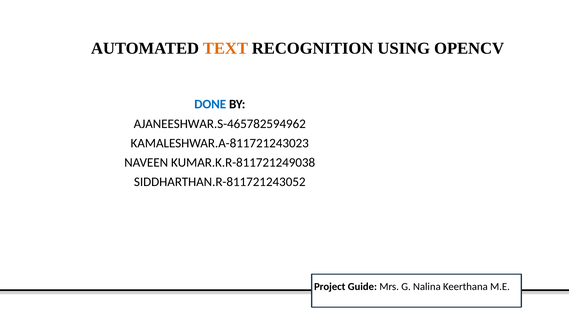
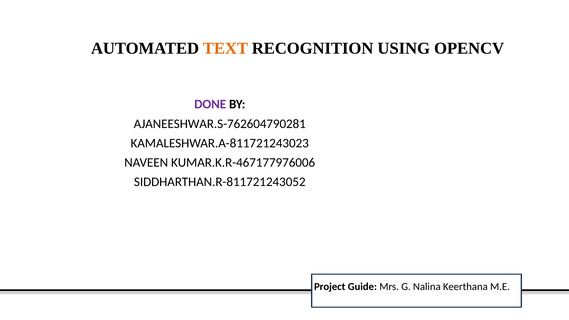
DONE colour: blue -> purple (210, 104)
AJANEESHWAR.S-465782594962: AJANEESHWAR.S-465782594962 -> AJANEESHWAR.S-762604790281 (220, 124)
KUMAR.K.R-811721249038: KUMAR.K.R-811721249038 -> KUMAR.K.R-467177976006 (243, 163)
